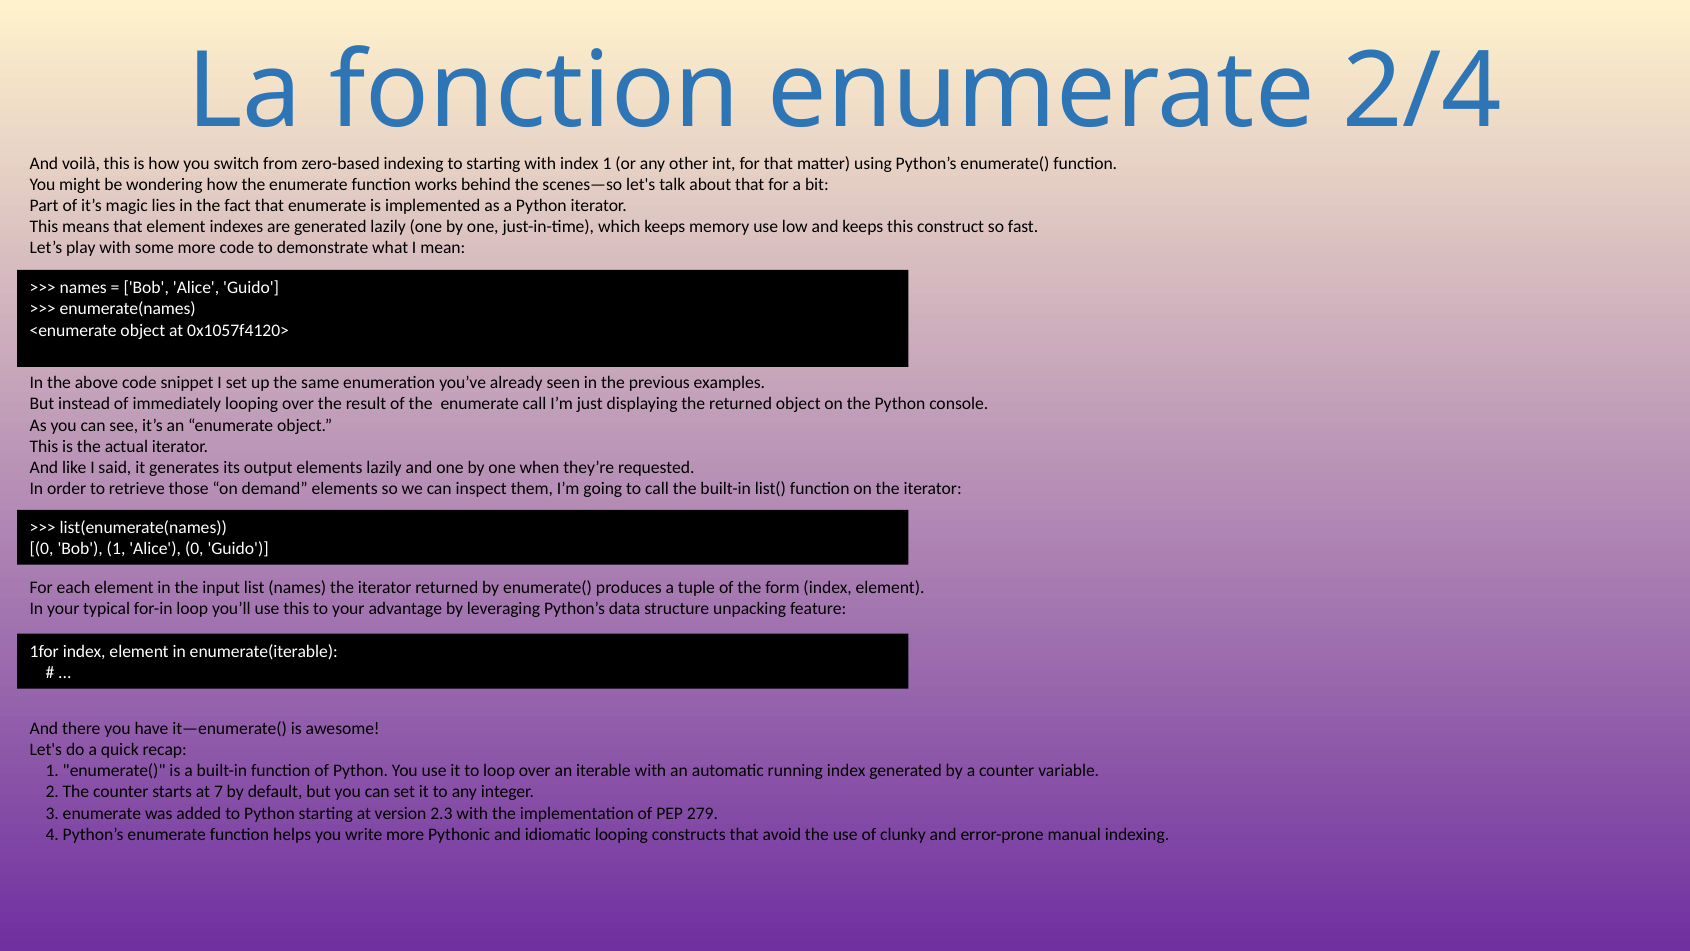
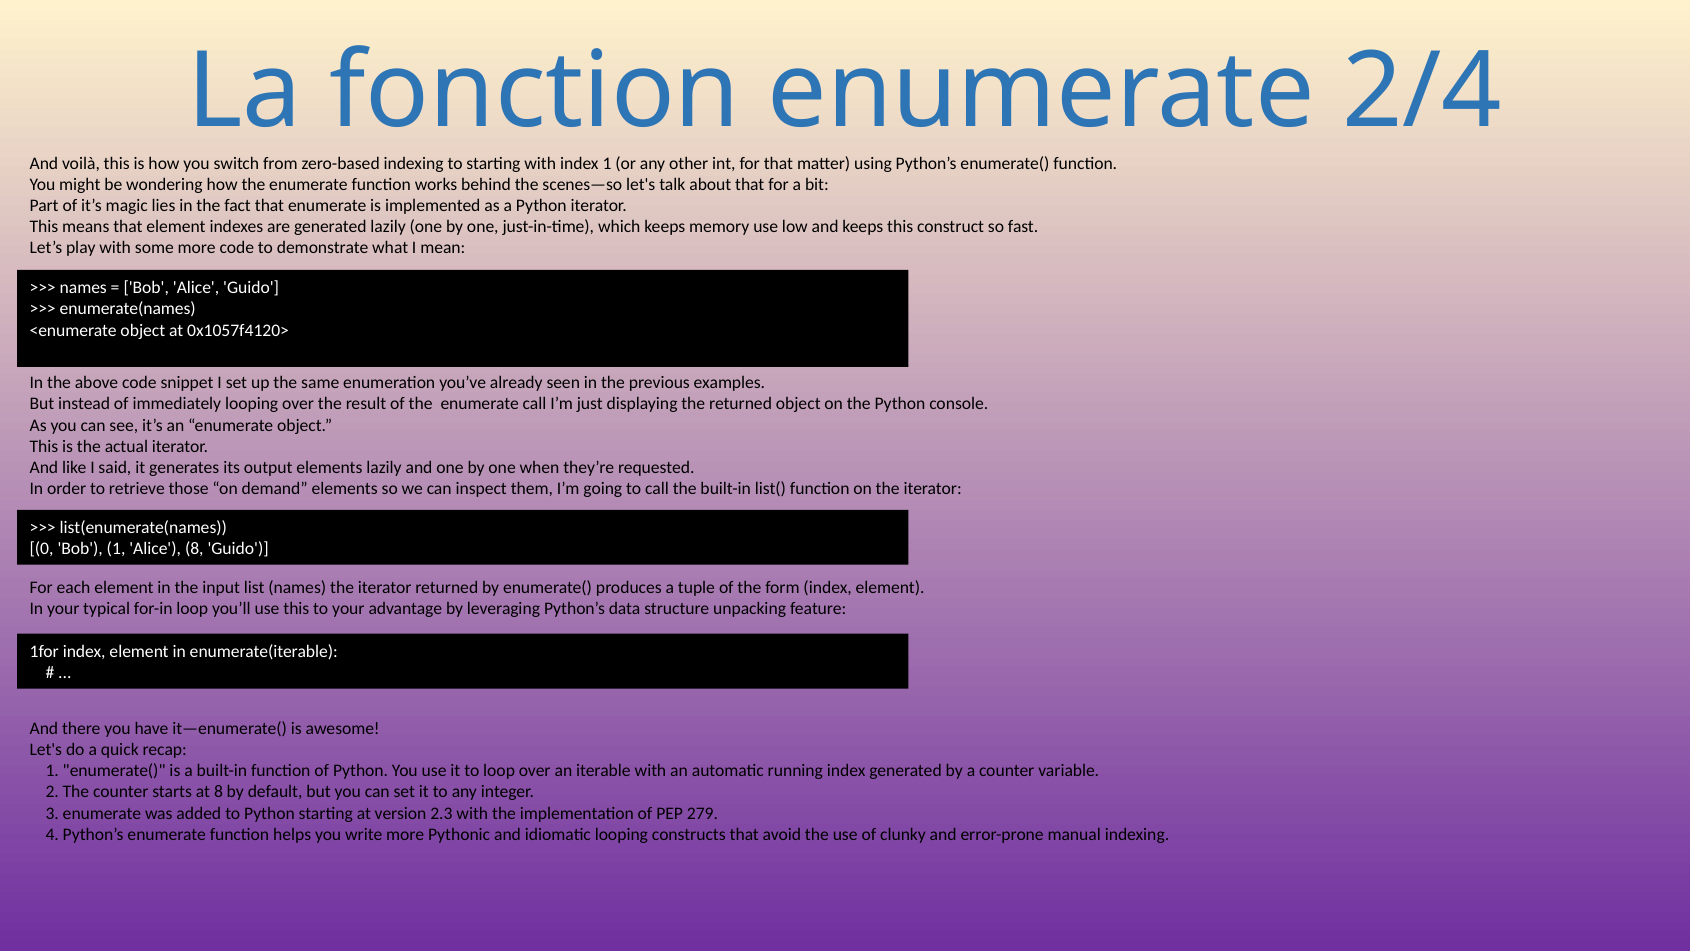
Alice 0: 0 -> 8 (194, 549)
at 7: 7 -> 8 (219, 792)
